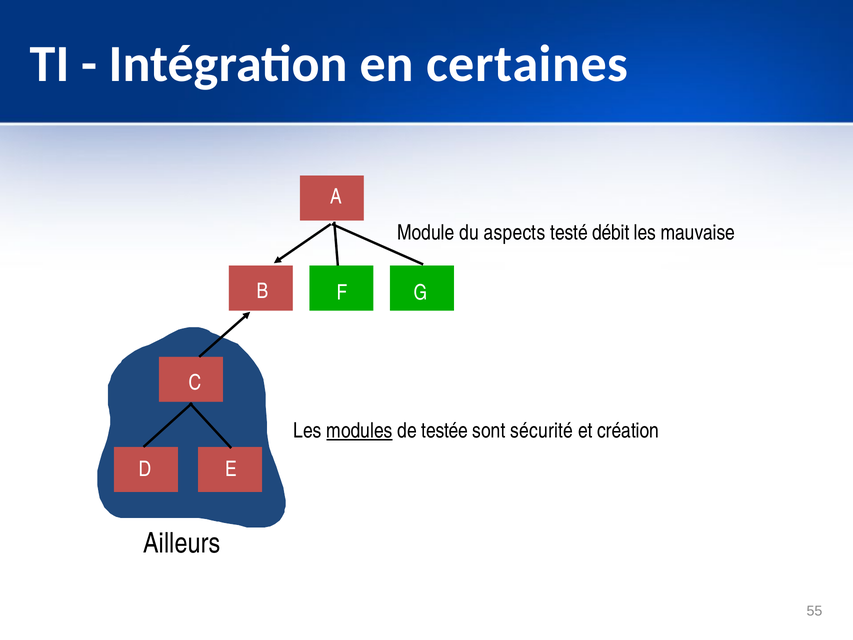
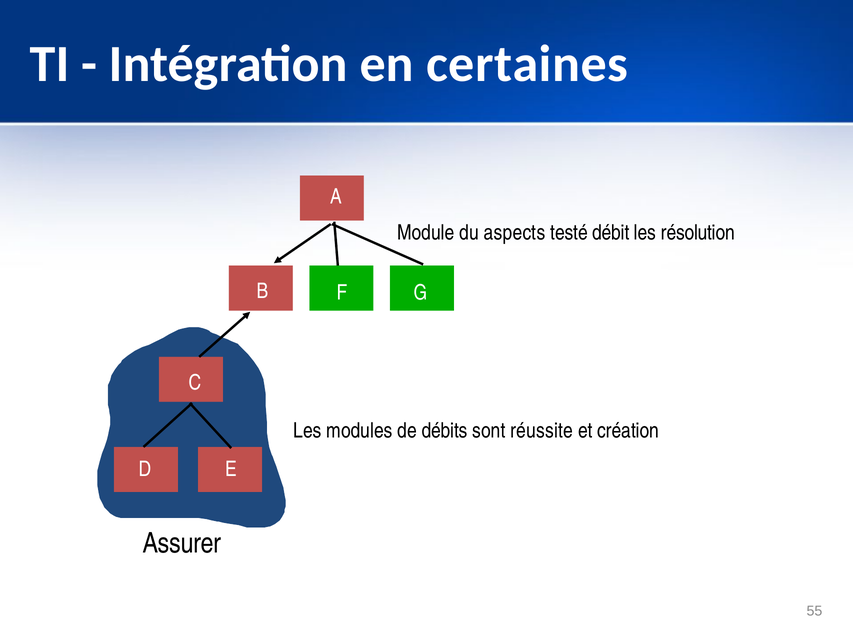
mauvaise: mauvaise -> résolution (698, 233)
modules underline: present -> none (359, 430)
testée: testée -> débits (445, 430)
sécurité: sécurité -> réussite (542, 430)
Ailleurs: Ailleurs -> Assurer (182, 543)
